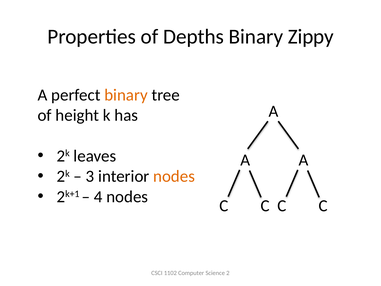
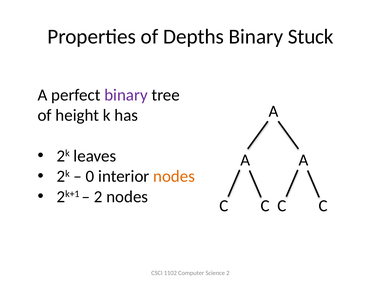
Zippy: Zippy -> Stuck (311, 37)
binary colour: orange -> purple (126, 95)
3: 3 -> 0 (90, 176)
4: 4 -> 2 (98, 196)
